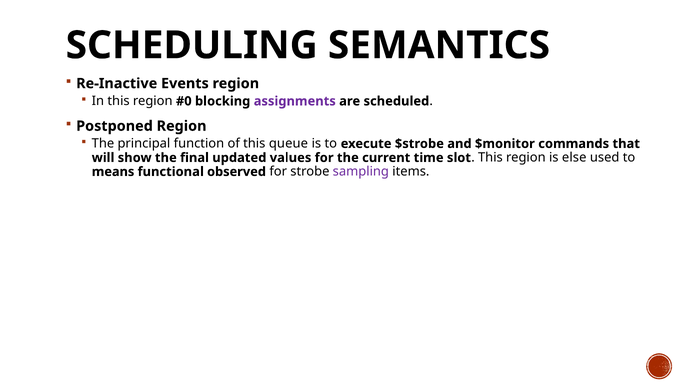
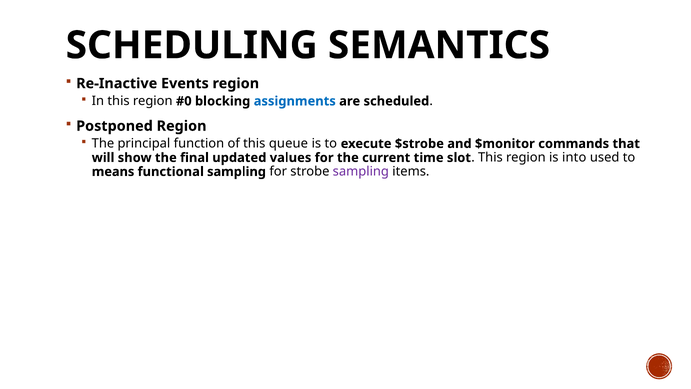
assignments colour: purple -> blue (295, 101)
else: else -> into (574, 158)
functional observed: observed -> sampling (236, 172)
